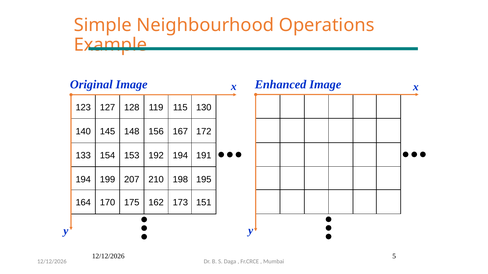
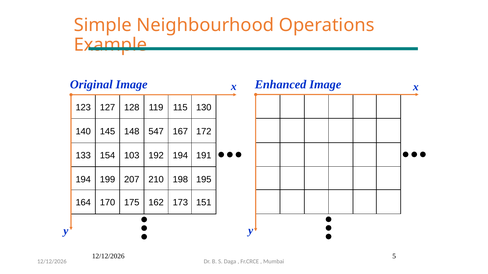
156: 156 -> 547 (156, 132)
153: 153 -> 103 (132, 156)
